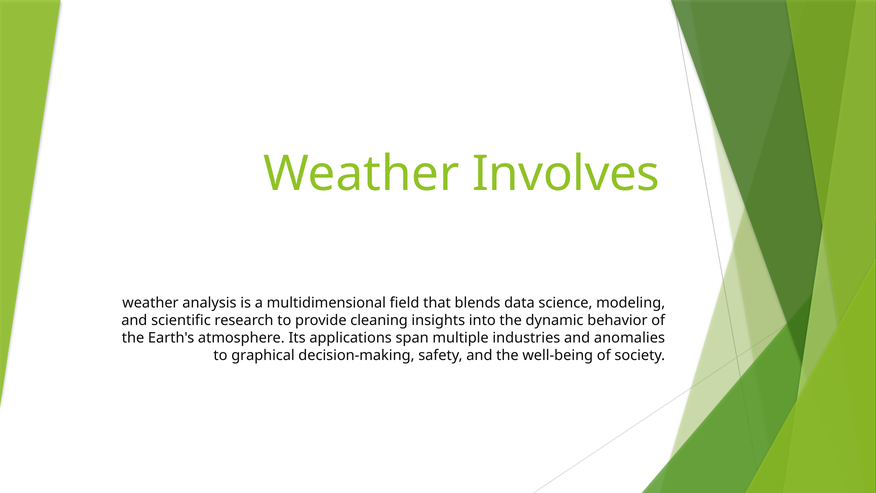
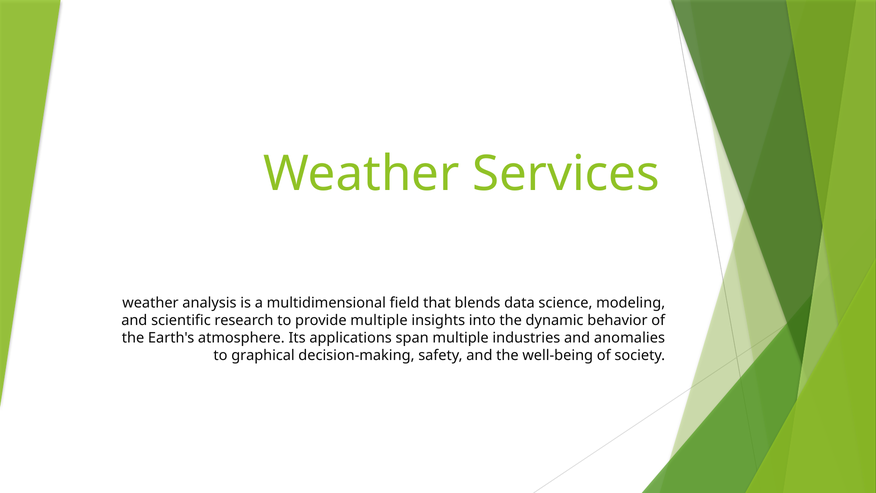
Involves: Involves -> Services (566, 174)
provide cleaning: cleaning -> multiple (379, 320)
